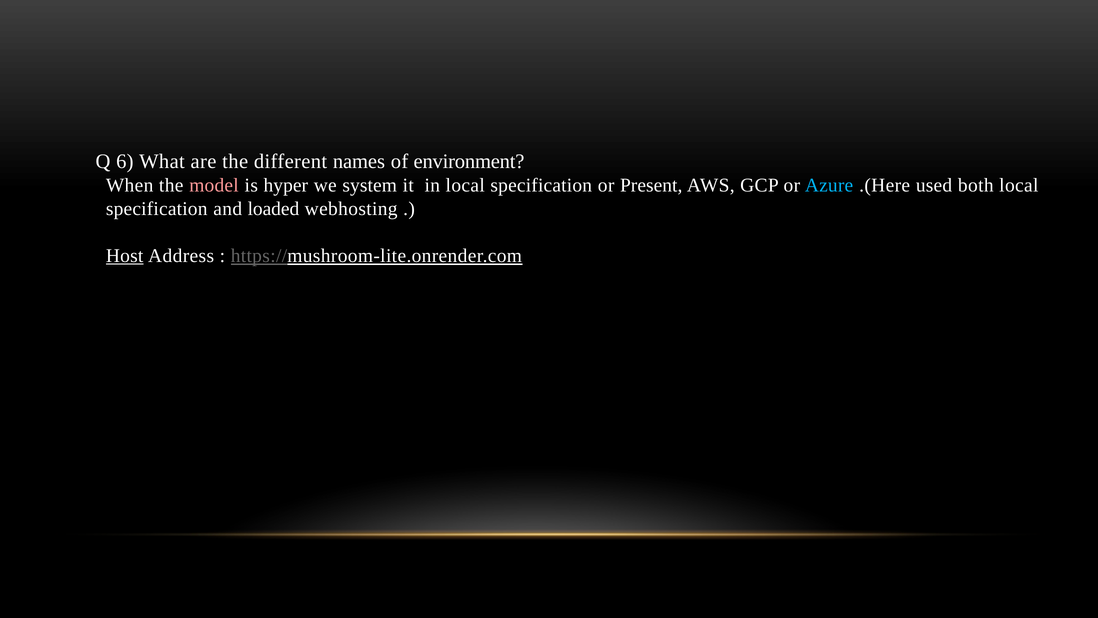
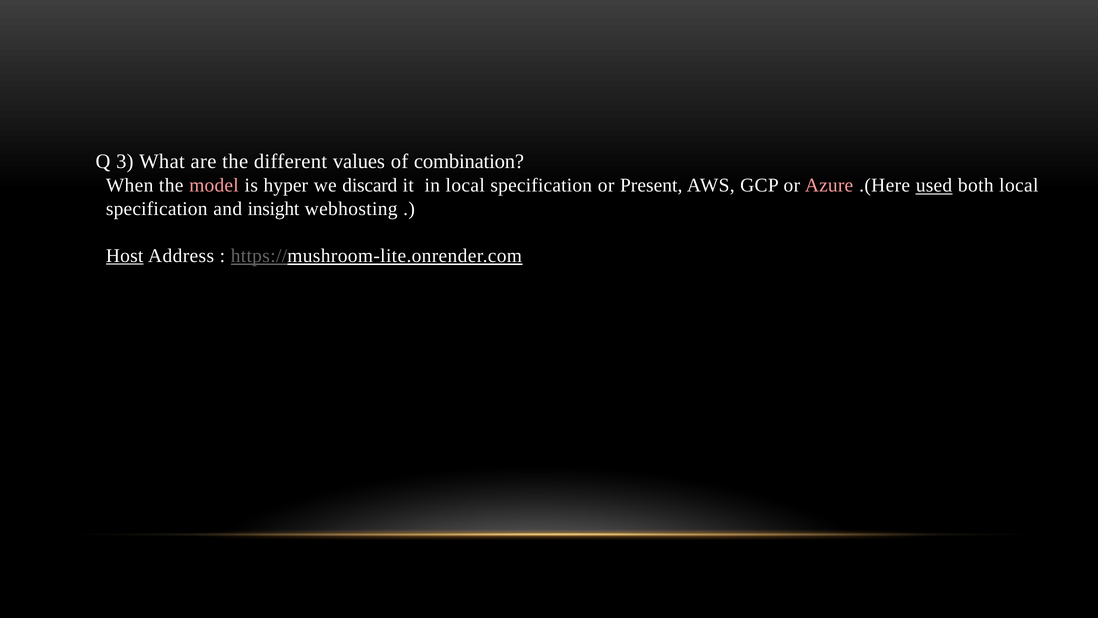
6: 6 -> 3 (125, 161)
names: names -> values (359, 161)
environment: environment -> combination (469, 161)
system: system -> discard (370, 185)
Azure colour: light blue -> pink (829, 185)
used underline: none -> present (934, 185)
loaded: loaded -> insight (274, 209)
